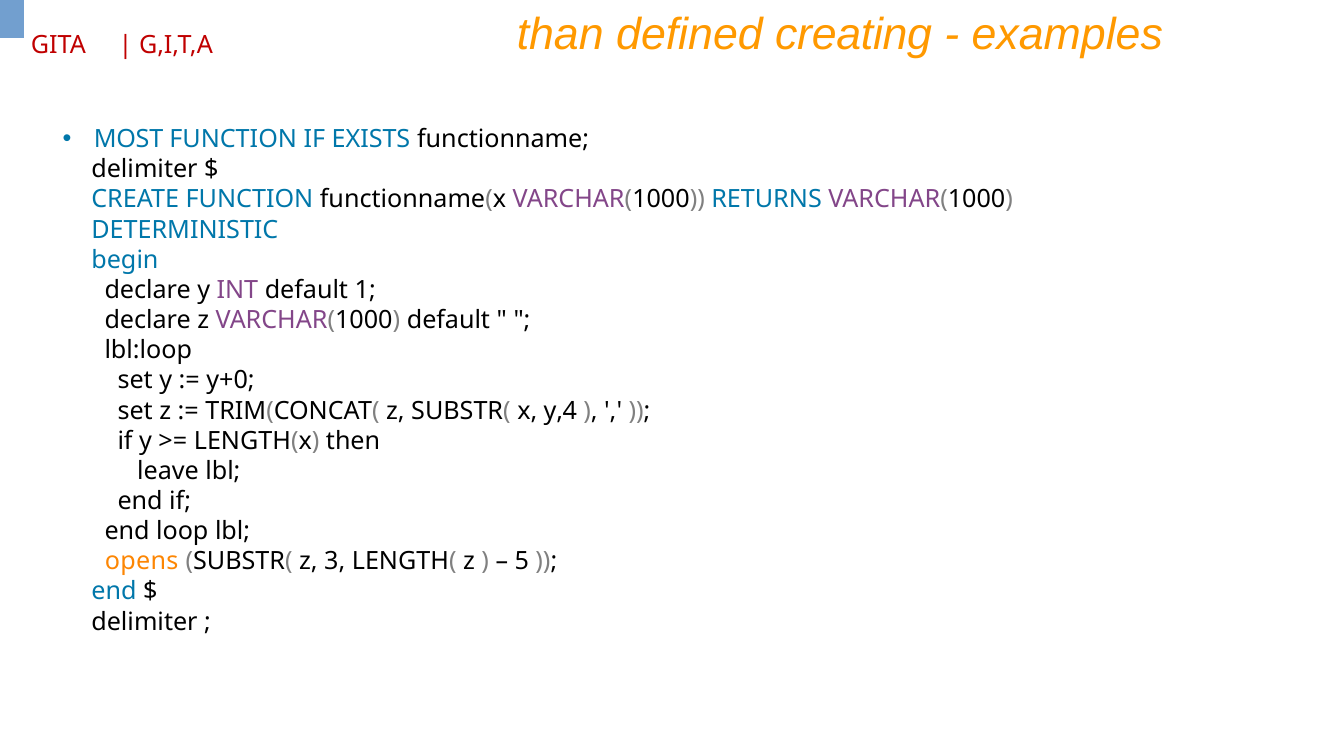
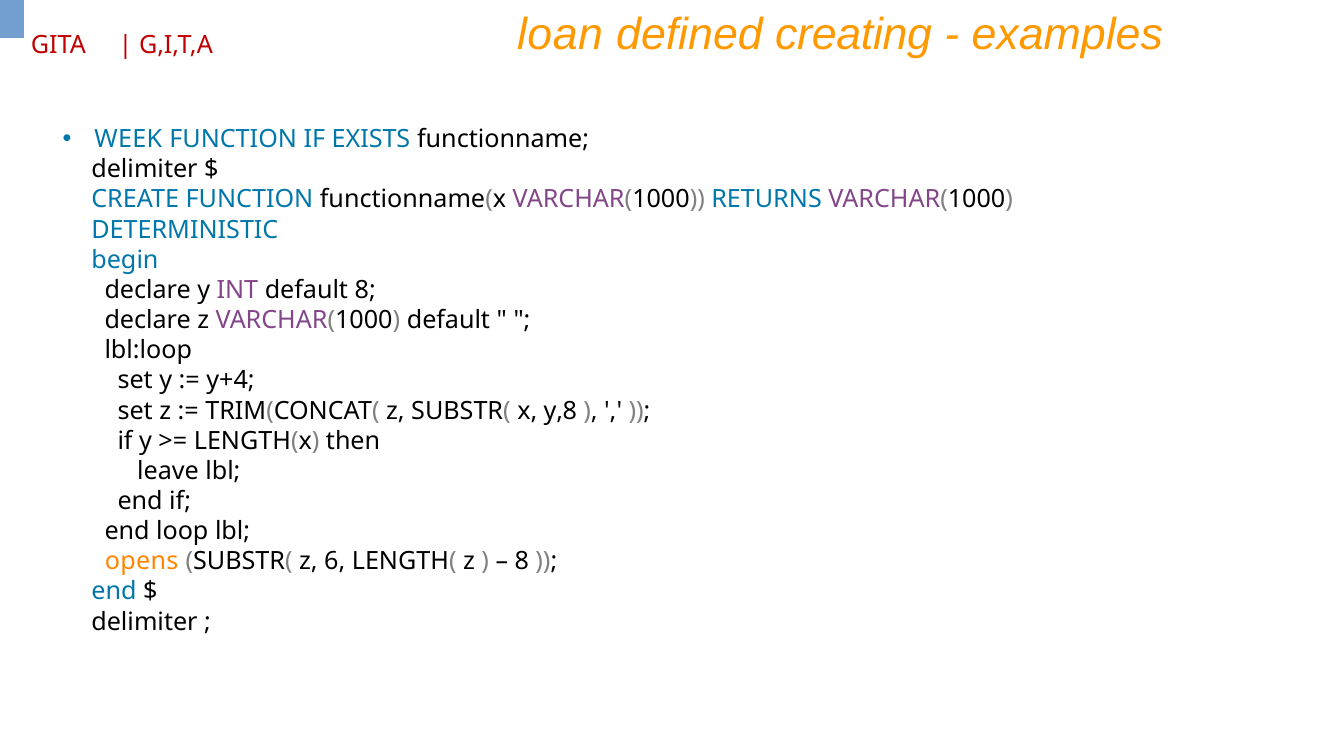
than: than -> loan (560, 35)
MOST: MOST -> WEEK (128, 139)
default 1: 1 -> 8 (365, 290)
y+0: y+0 -> y+4 (231, 381)
y,4: y,4 -> y,8 (560, 411)
3: 3 -> 6 (335, 562)
5: 5 -> 8 (522, 562)
